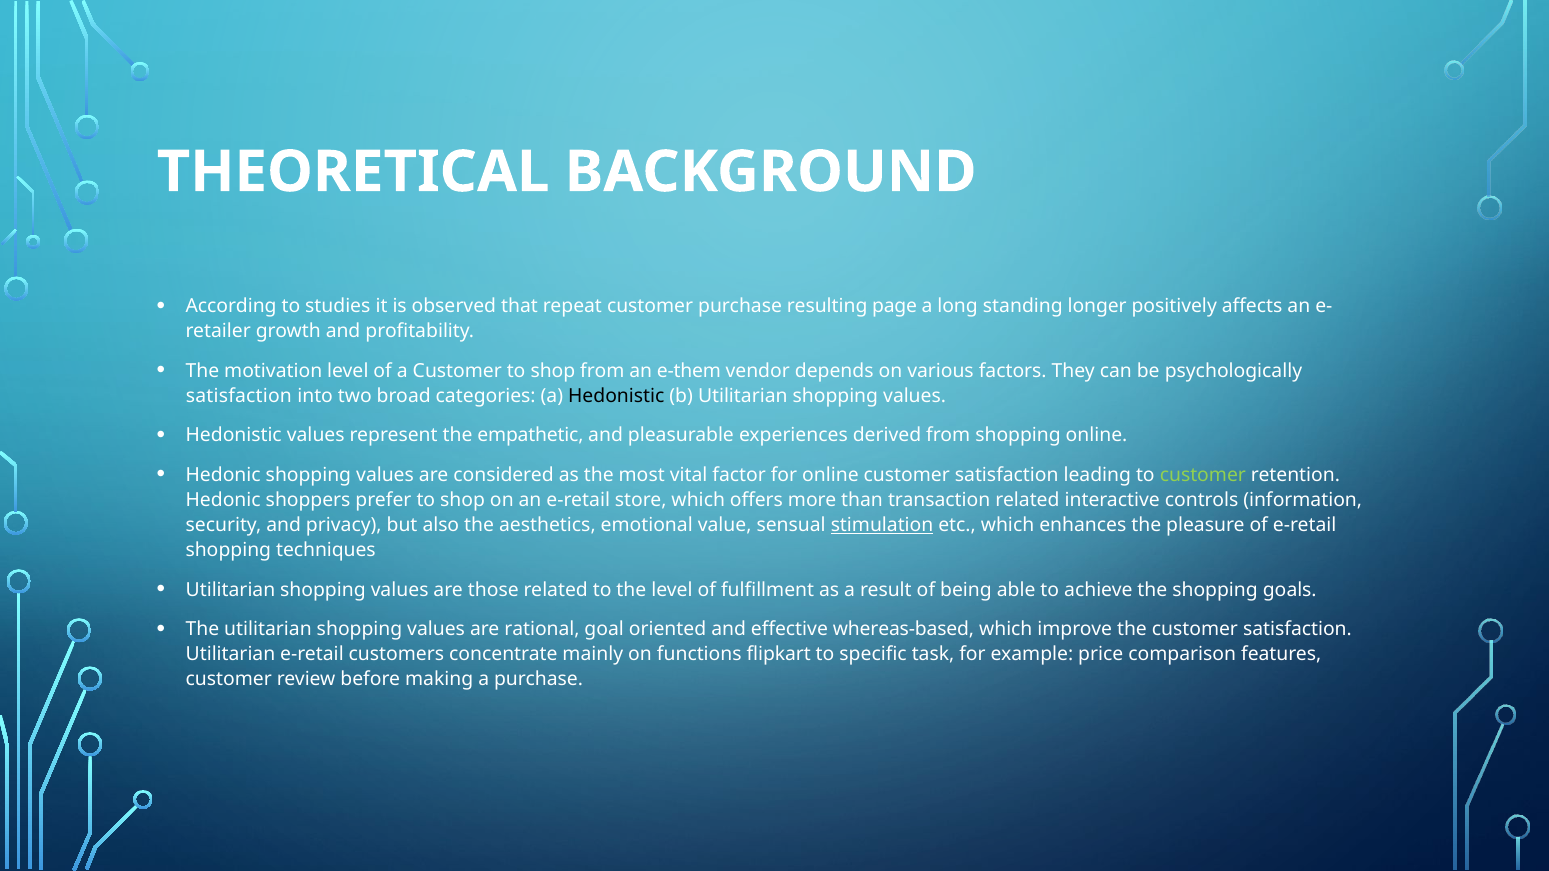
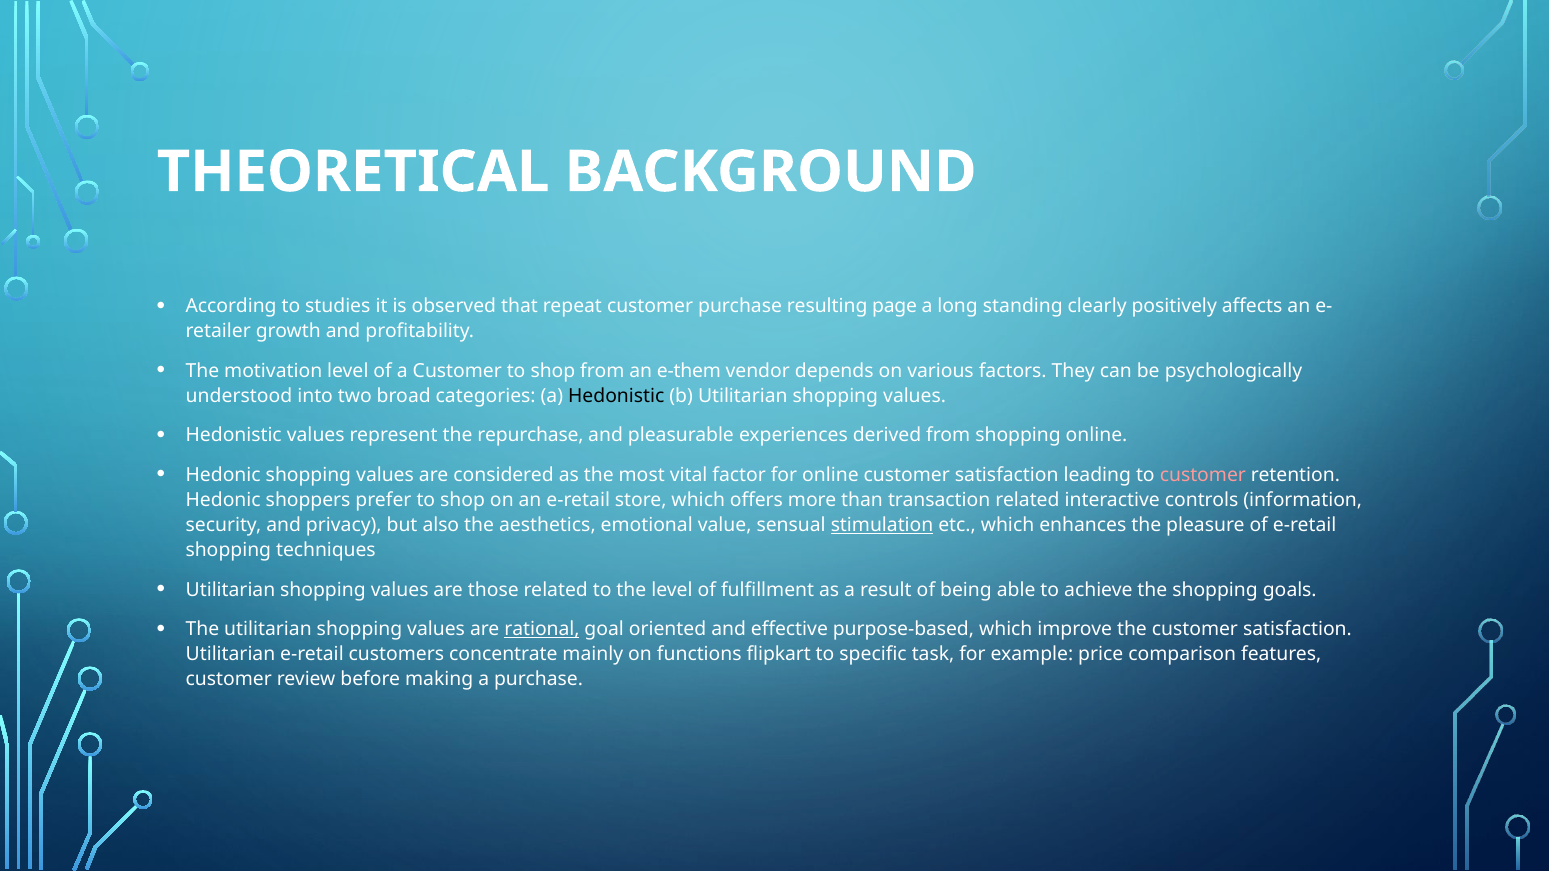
longer: longer -> clearly (1097, 306)
satisfaction: satisfaction -> understood (239, 396)
empathetic: empathetic -> repurchase (530, 436)
customer colour: light green -> pink (1203, 475)
rational underline: none -> present (542, 630)
whereas-based: whereas-based -> purpose-based (903, 630)
